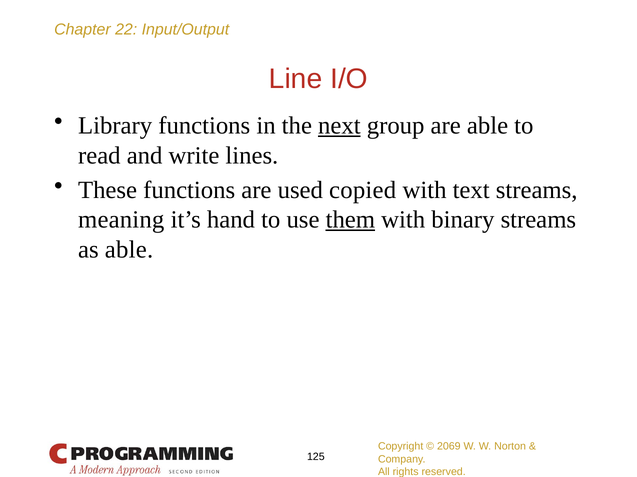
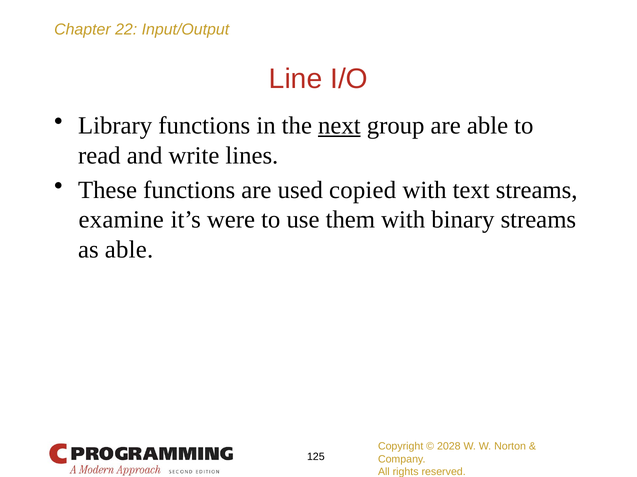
meaning: meaning -> examine (121, 220)
hand: hand -> were (231, 220)
them underline: present -> none (350, 220)
2069: 2069 -> 2028 (449, 447)
